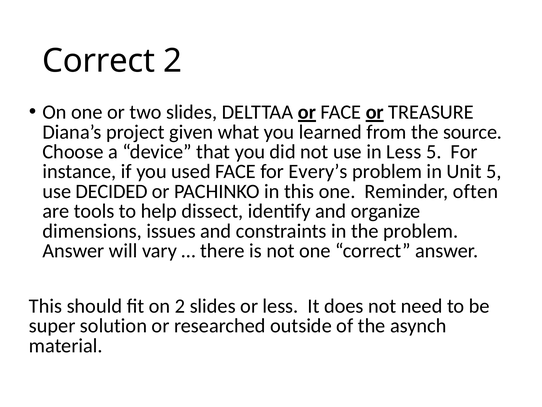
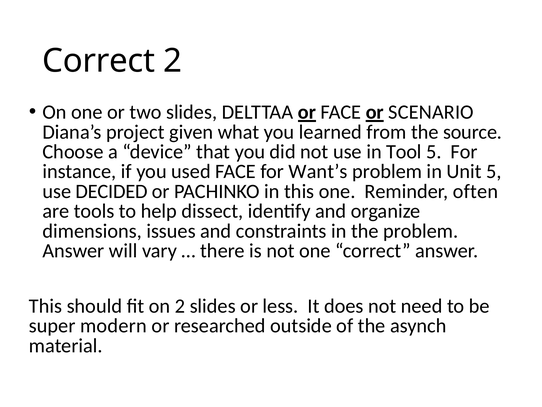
TREASURE: TREASURE -> SCENARIO (431, 112)
in Less: Less -> Tool (404, 152)
Every’s: Every’s -> Want’s (318, 171)
solution: solution -> modern (113, 326)
